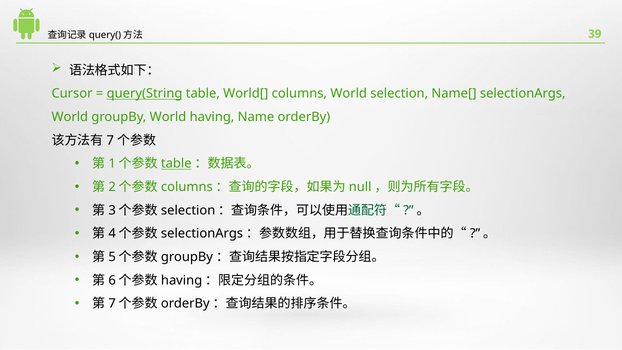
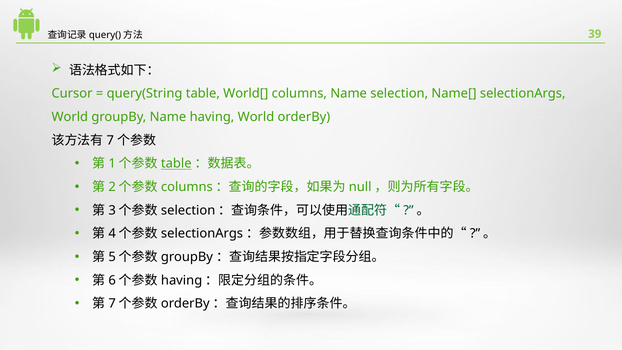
query(String underline: present -> none (145, 94)
columns World: World -> Name (349, 94)
groupBy World: World -> Name (168, 117)
having Name: Name -> World (256, 117)
